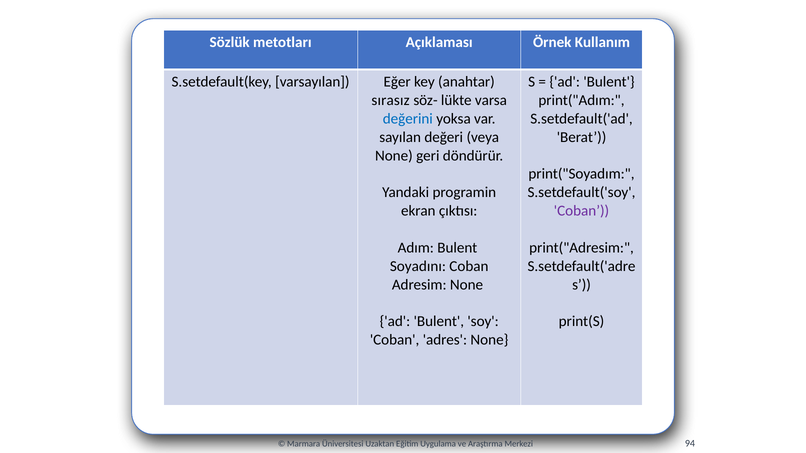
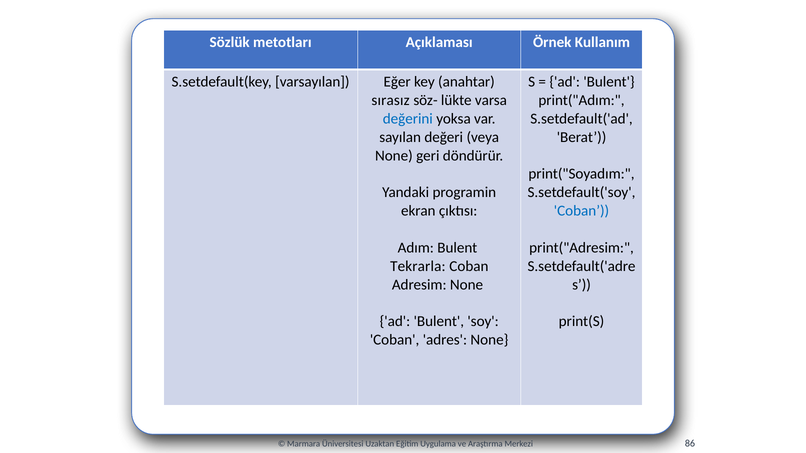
Coban colour: purple -> blue (582, 211)
Soyadını: Soyadını -> Tekrarla (418, 266)
94: 94 -> 86 (690, 444)
